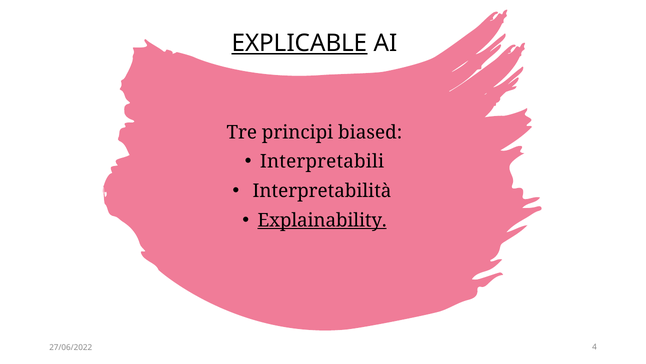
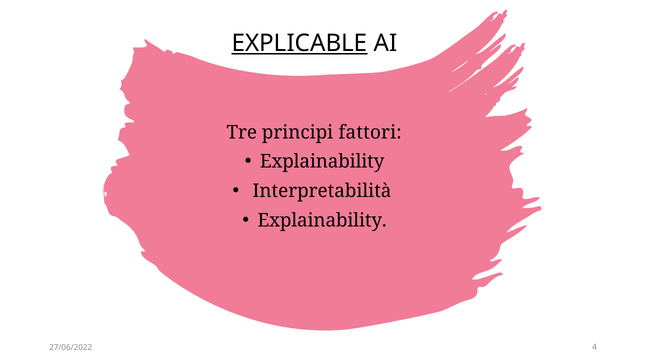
biased: biased -> fattori (370, 132)
Interpretabili: Interpretabili -> Explainability (322, 161)
Explainability underline: present -> none (322, 220)
